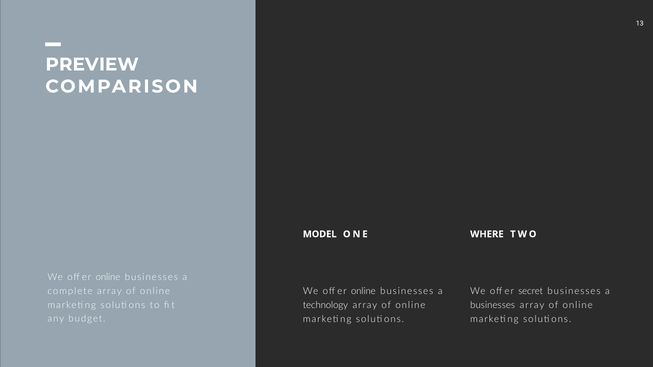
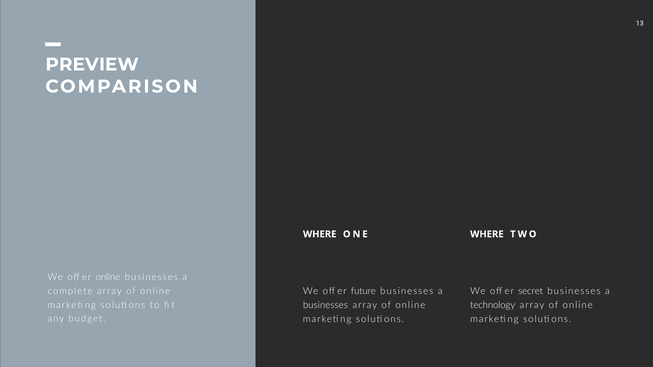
MODEL: MODEL -> WHERE (320, 234)
online: online -> future (363, 292)
technology: technology -> businesses (325, 306)
businesses: businesses -> technology (493, 306)
